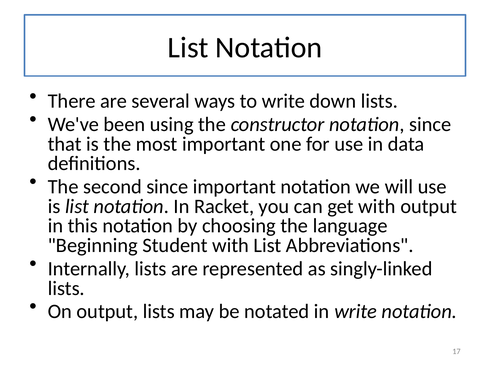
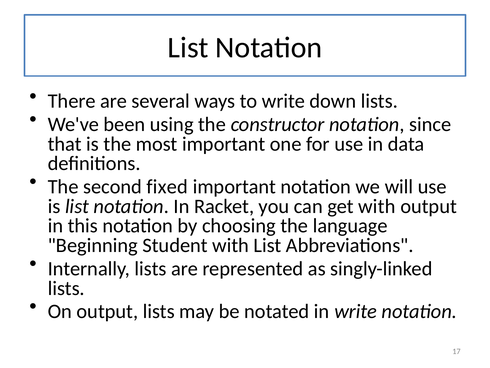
second since: since -> fixed (167, 186)
